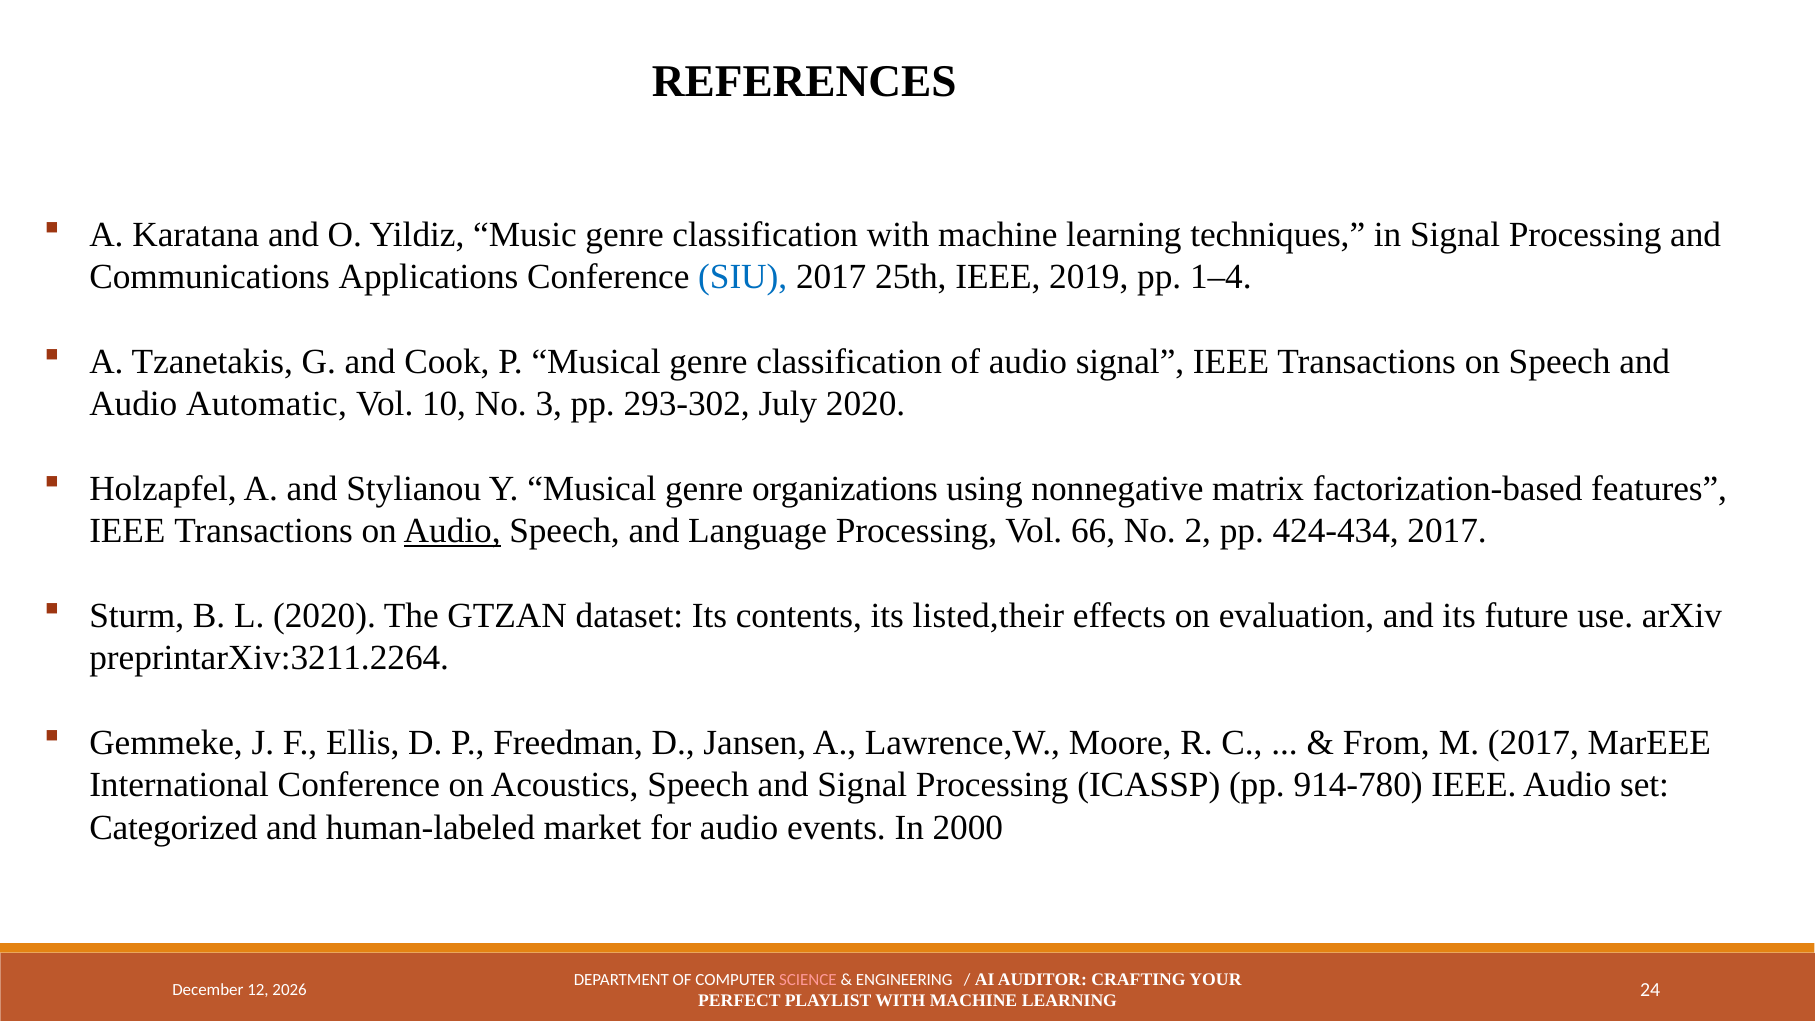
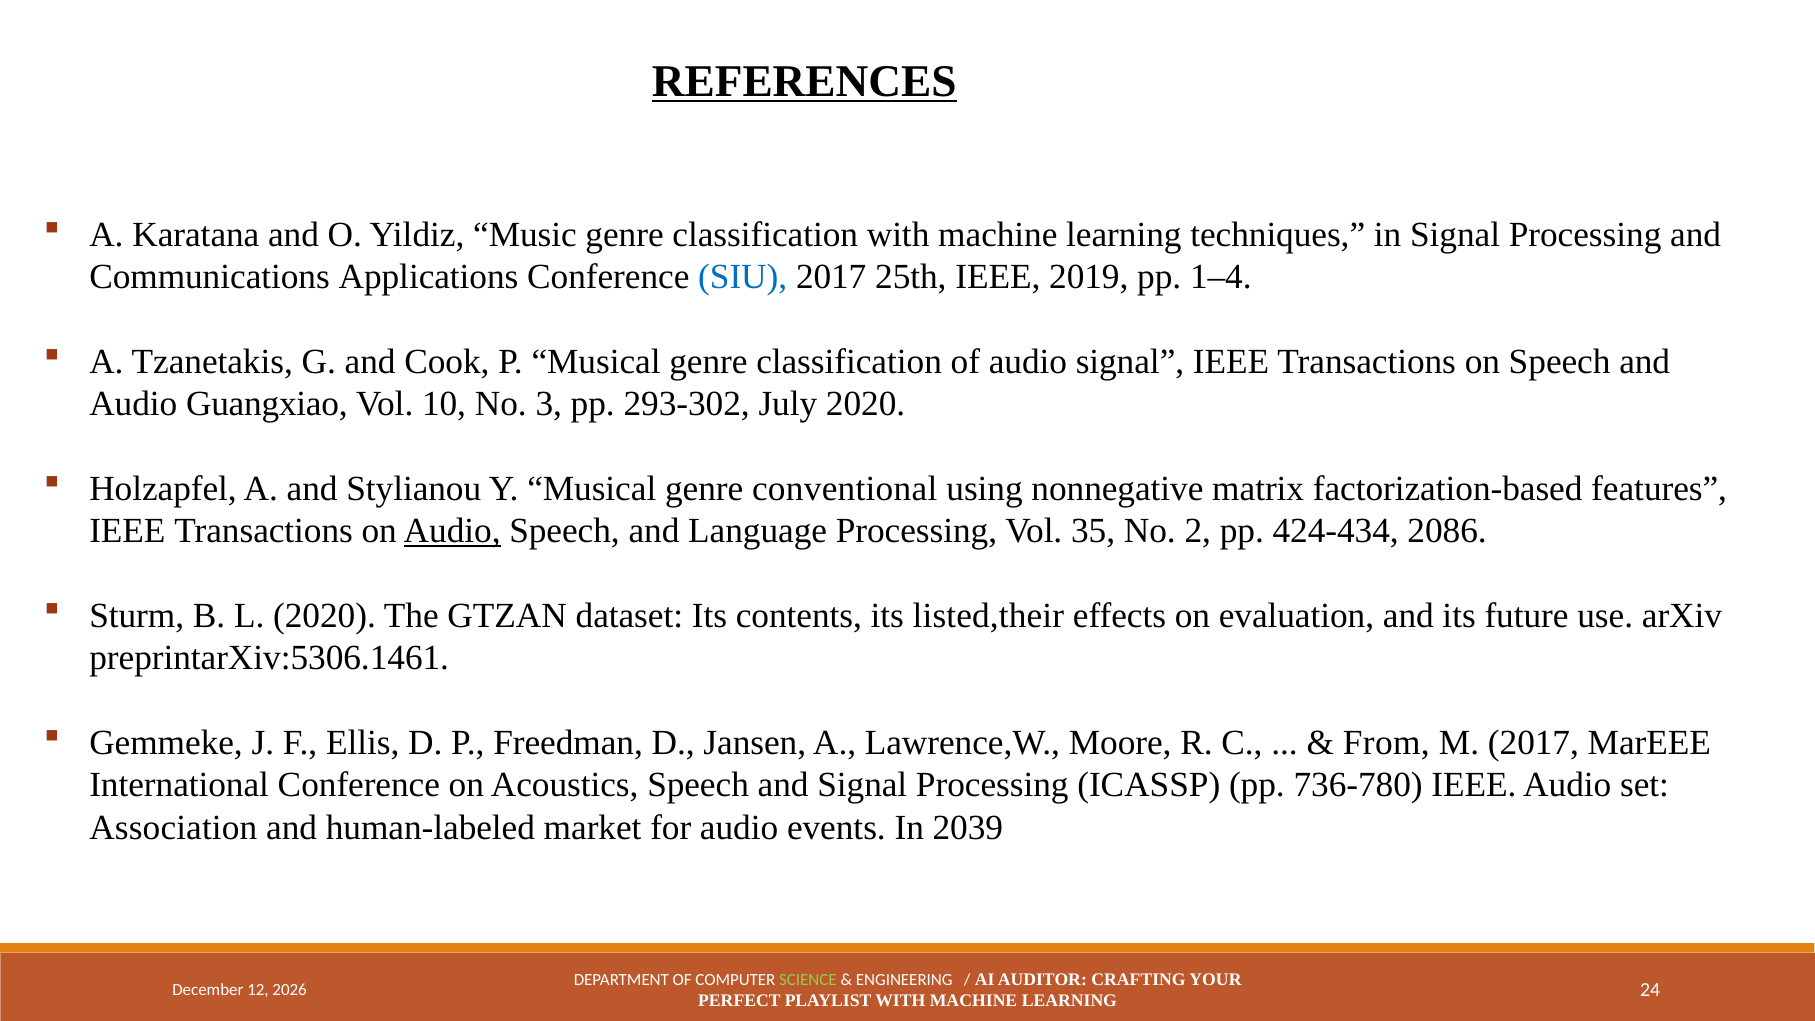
REFERENCES underline: none -> present (804, 81)
Automatic: Automatic -> Guangxiao (267, 404)
organizations: organizations -> conventional (845, 489)
66: 66 -> 35 (1093, 531)
424-434 2017: 2017 -> 2086 (1447, 531)
preprintarXiv:3211.2264: preprintarXiv:3211.2264 -> preprintarXiv:5306.1461 (269, 658)
914-780: 914-780 -> 736-780 (1358, 785)
Categorized: Categorized -> Association (173, 828)
2000: 2000 -> 2039 (968, 828)
SCIENCE colour: pink -> light green (808, 980)
